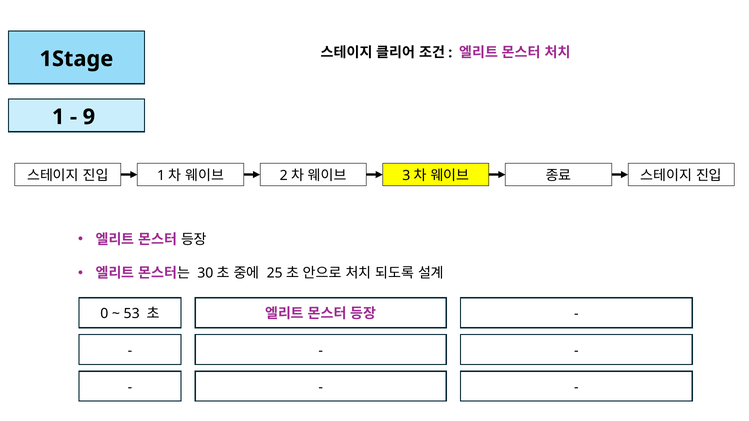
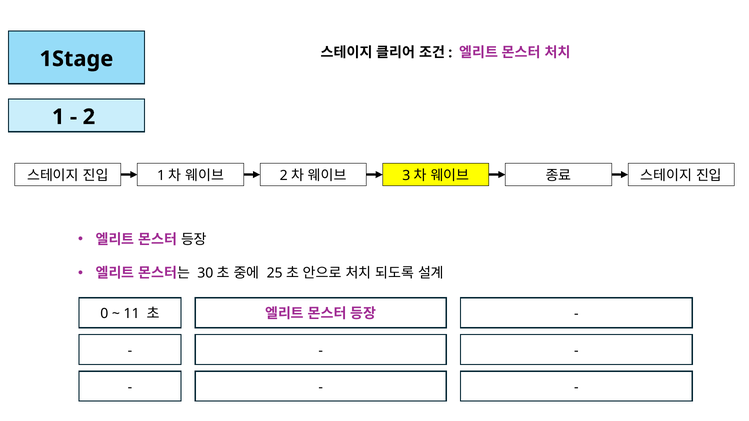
9: 9 -> 2 (89, 117)
53: 53 -> 11 (132, 314)
